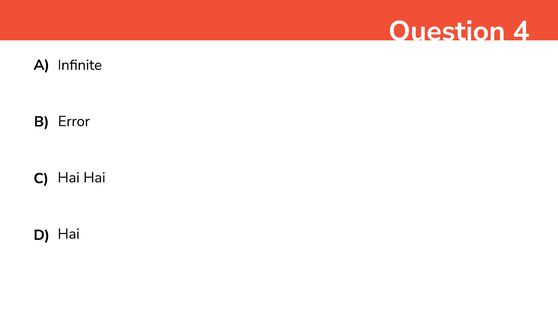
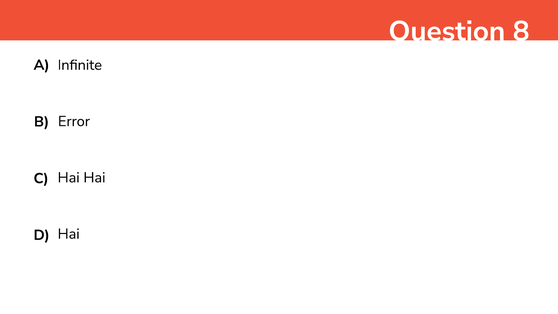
4: 4 -> 8 (521, 31)
